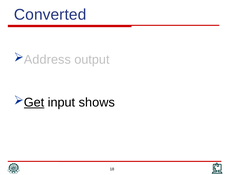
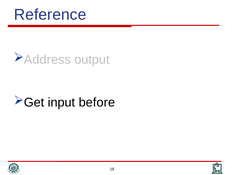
Converted: Converted -> Reference (50, 15)
Get underline: present -> none (34, 102)
shows: shows -> before (97, 102)
